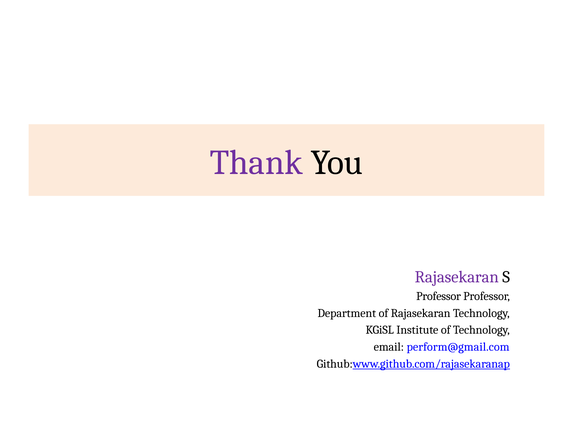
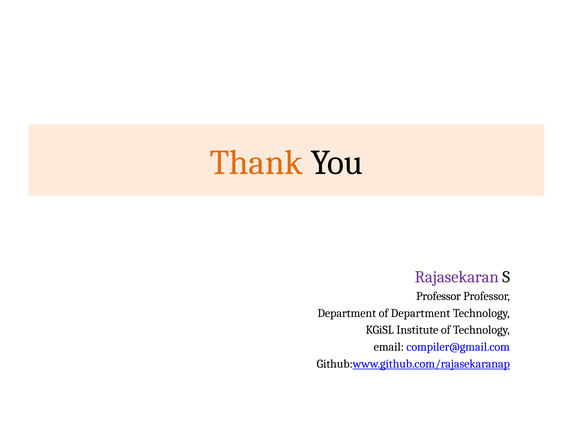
Thank colour: purple -> orange (256, 162)
of Rajasekaran: Rajasekaran -> Department (421, 313)
perform@gmail.com: perform@gmail.com -> compiler@gmail.com (458, 347)
